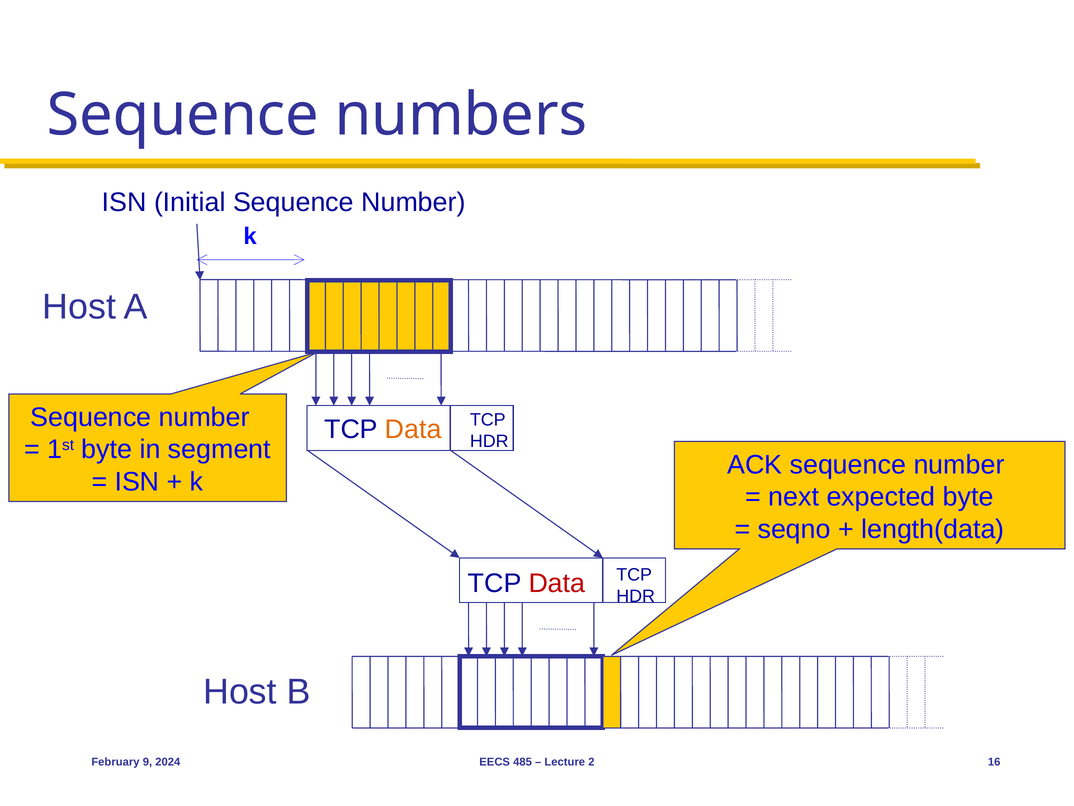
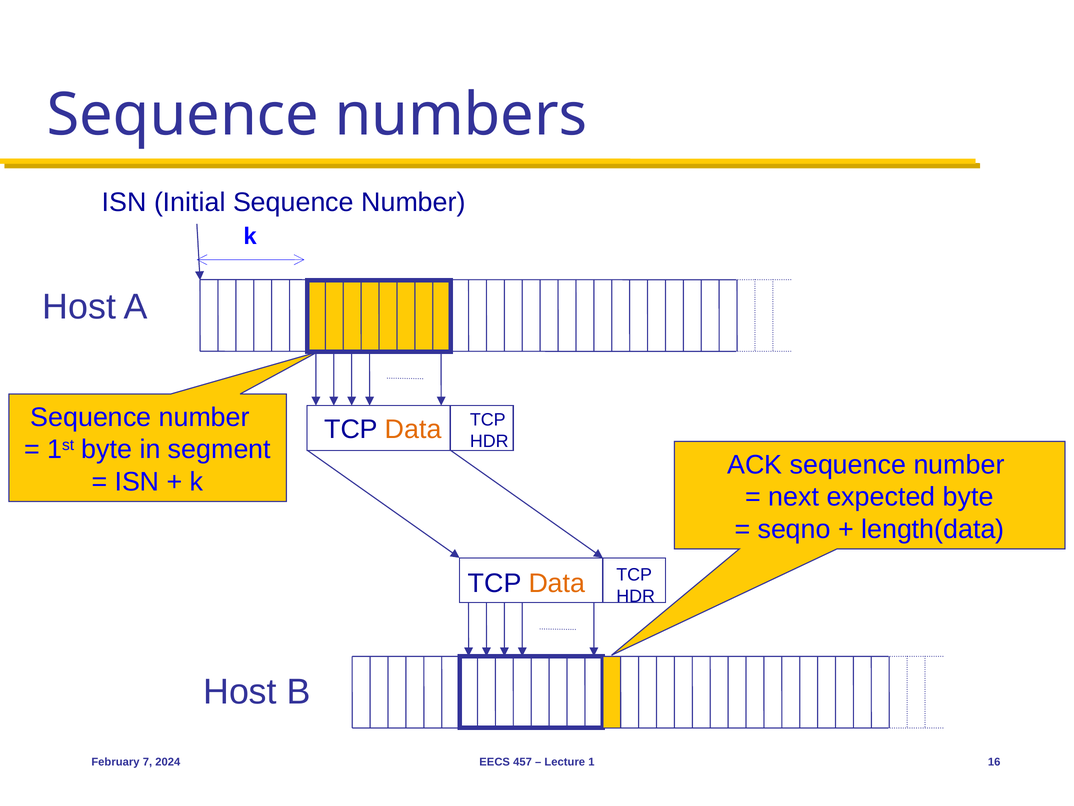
Data colour: red -> orange (557, 583)
9: 9 -> 7 (147, 762)
485: 485 -> 457 (523, 762)
2: 2 -> 1 (591, 762)
